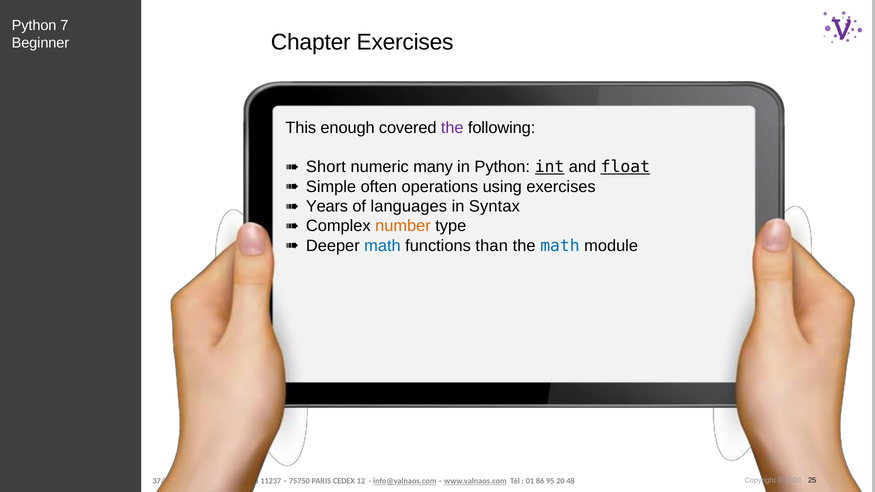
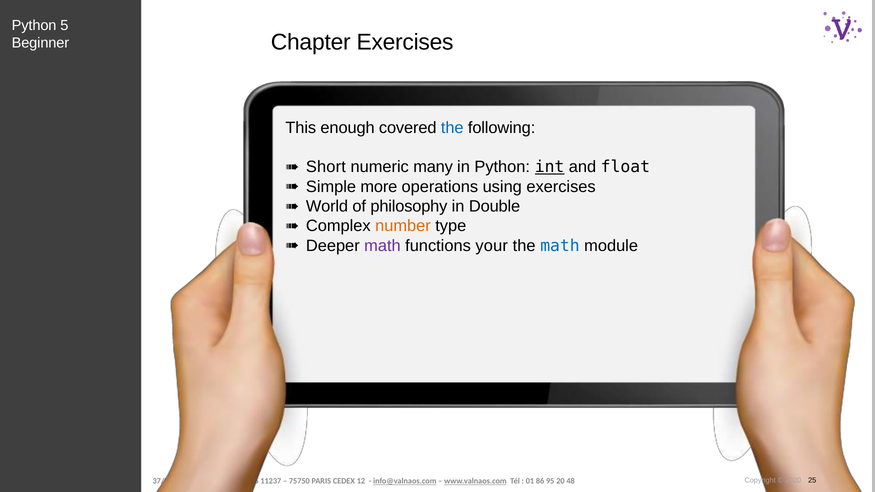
7: 7 -> 5 (64, 25)
the colour: purple -> blue (452, 128)
float underline: present -> none (625, 167)
often: often -> more (379, 187)
Years: Years -> World (327, 206)
languages: languages -> philosophy (409, 206)
Syntax: Syntax -> Double (495, 206)
math colour: blue -> purple (382, 246)
than: than -> your (492, 246)
